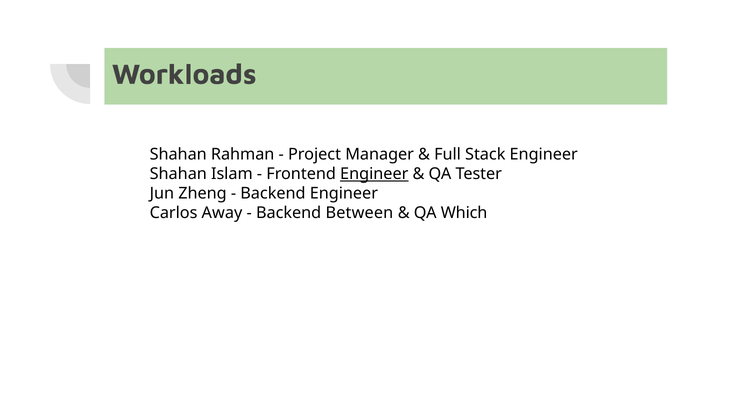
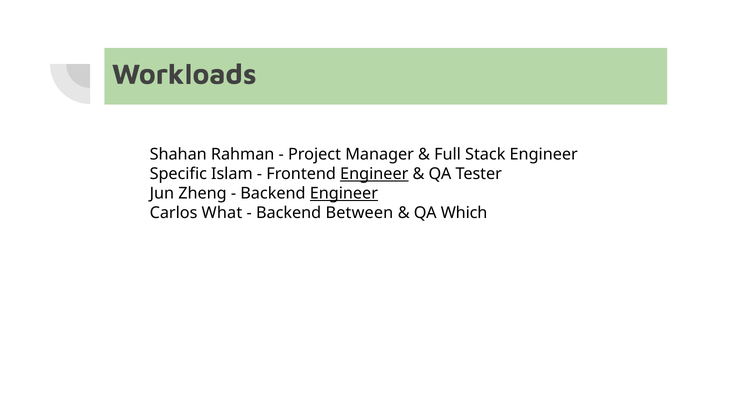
Shahan: Shahan -> Specific (178, 174)
Engineer underline: none -> present (344, 193)
Away: Away -> What (222, 213)
